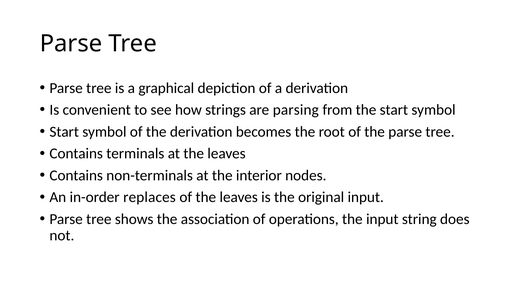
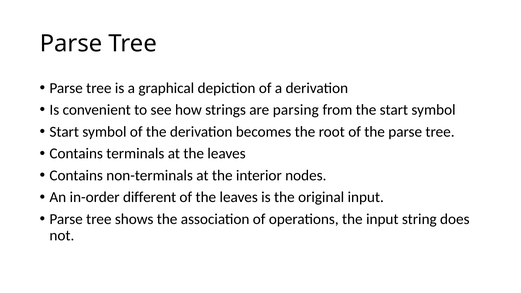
replaces: replaces -> different (150, 197)
